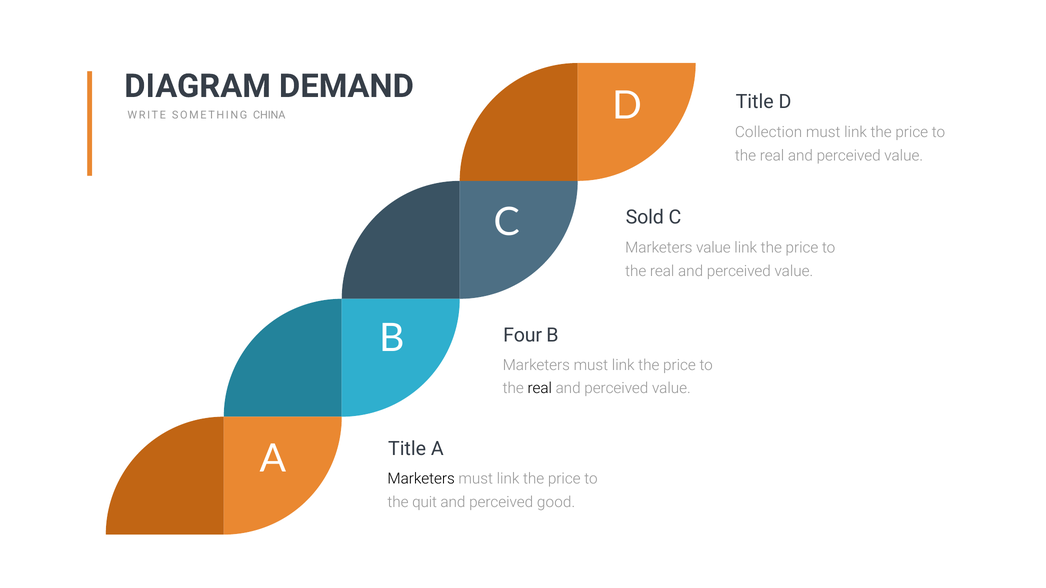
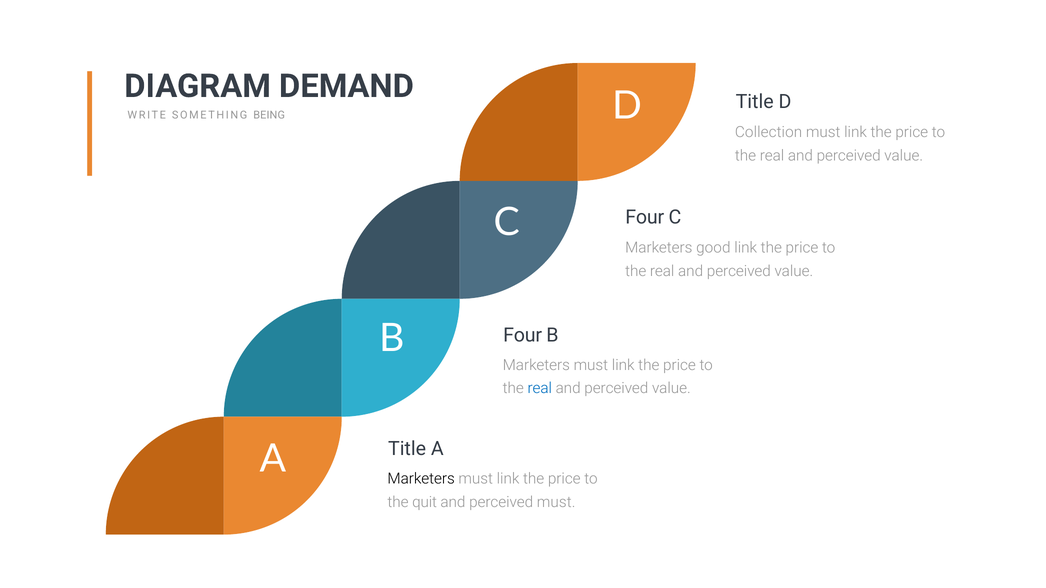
CHINA: CHINA -> BEING (269, 115)
Sold: Sold -> Four (645, 217)
Marketers value: value -> good (713, 248)
real colour: black -> blue (540, 389)
perceived good: good -> must (556, 503)
